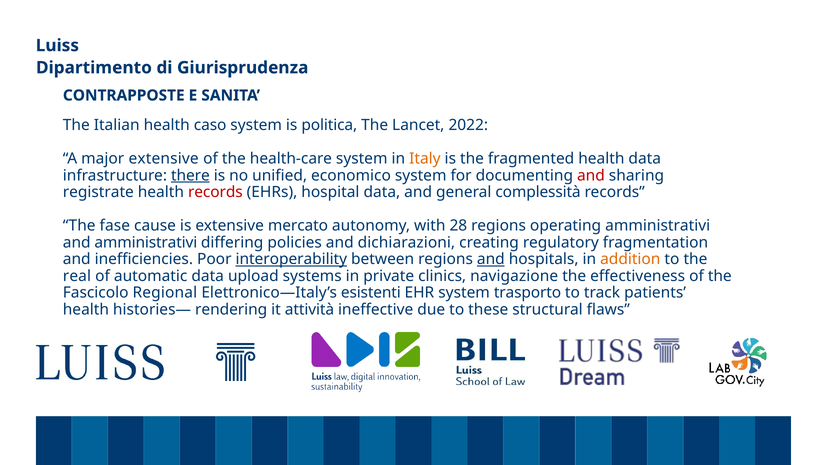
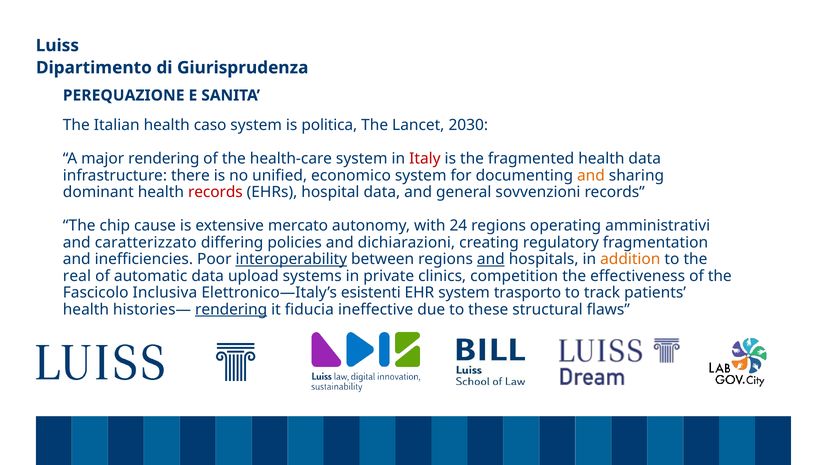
CONTRAPPOSTE: CONTRAPPOSTE -> PEREQUAZIONE (124, 95)
2022: 2022 -> 2030 (468, 125)
major extensive: extensive -> rendering (164, 159)
Italy colour: orange -> red (425, 159)
there underline: present -> none (190, 176)
and colour: red -> orange (591, 176)
registrate: registrate -> dominant (98, 192)
complessità: complessità -> sovvenzioni (538, 192)
fase: fase -> chip (115, 226)
28: 28 -> 24 (458, 226)
and amministrativi: amministrativi -> caratterizzato (146, 243)
navigazione: navigazione -> competition (514, 276)
Regional: Regional -> Inclusiva (165, 293)
rendering underline: none -> present (231, 310)
attività: attività -> fiducia (309, 310)
